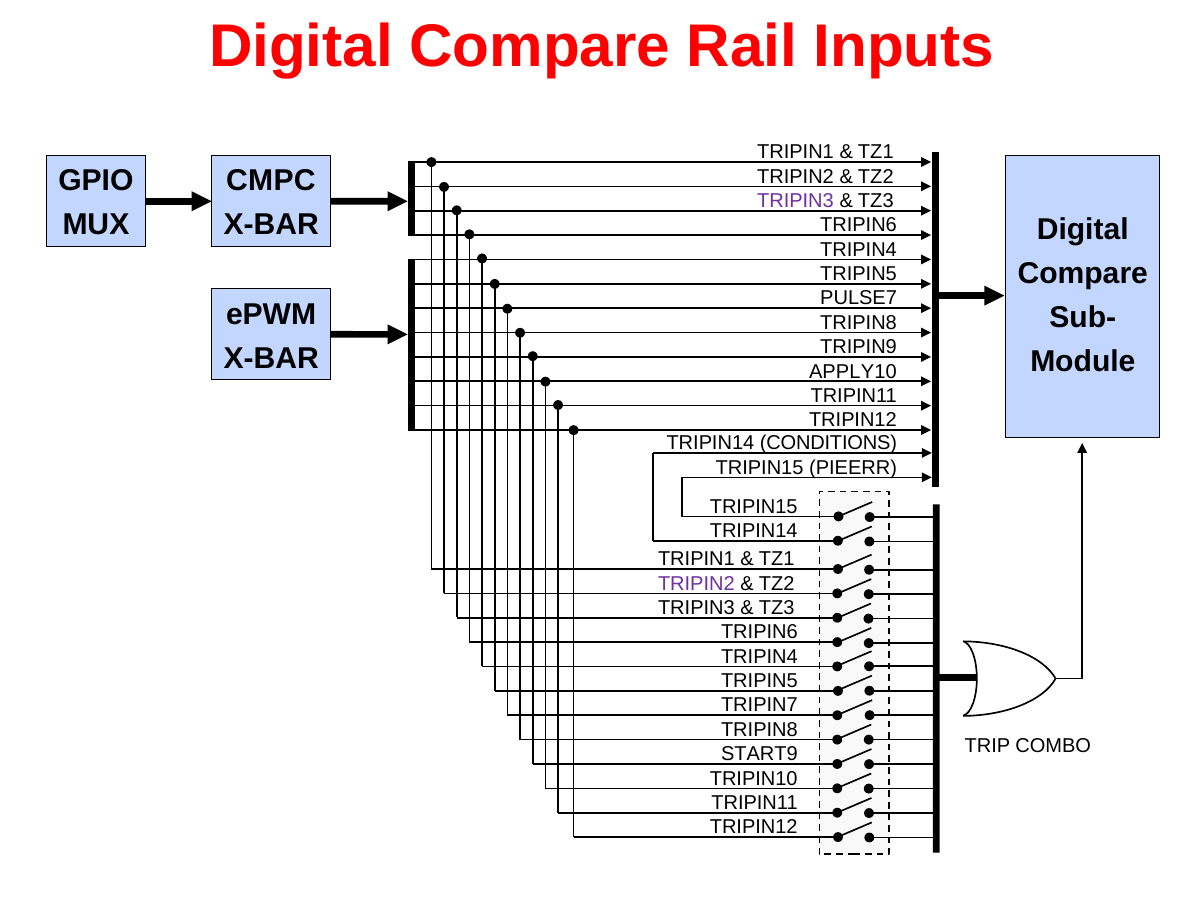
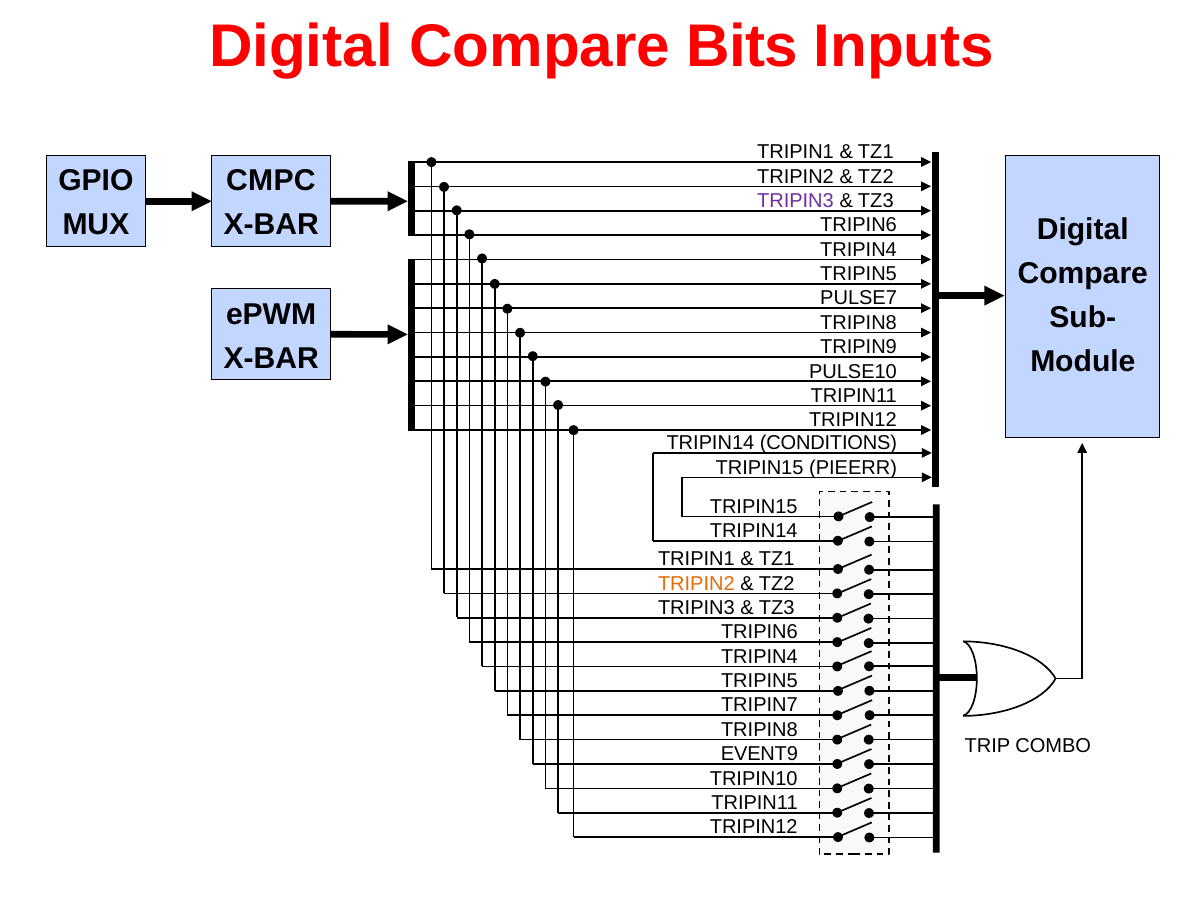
Rail: Rail -> Bits (742, 46)
APPLY10: APPLY10 -> PULSE10 (853, 371)
TRIPIN2 colour: purple -> orange (696, 583)
START9: START9 -> EVENT9 (759, 754)
